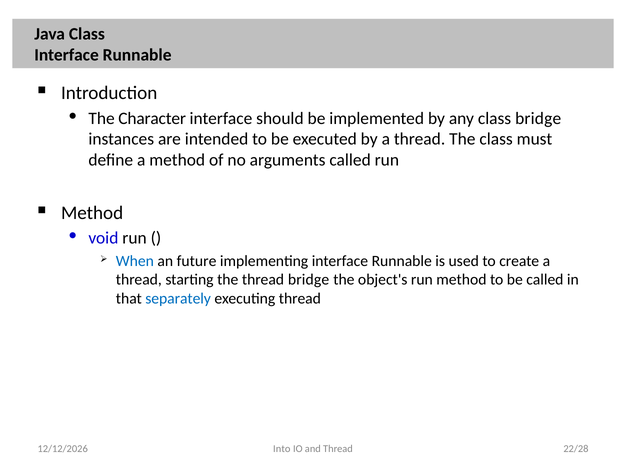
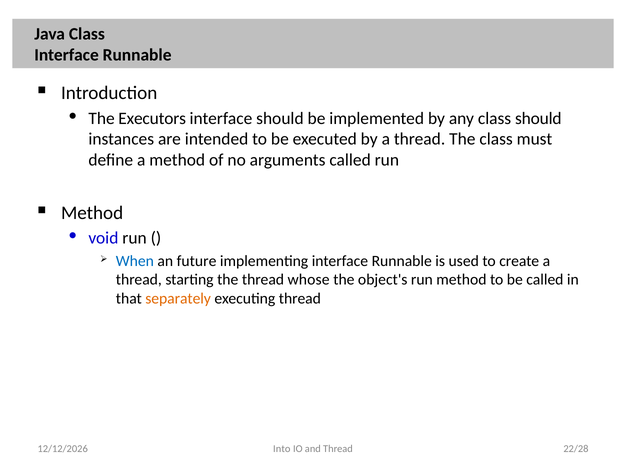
Character: Character -> Executors (152, 118)
class bridge: bridge -> should (538, 118)
thread bridge: bridge -> whose (309, 279)
separately colour: blue -> orange (178, 298)
